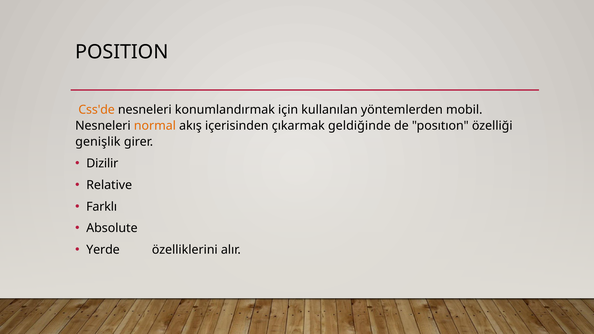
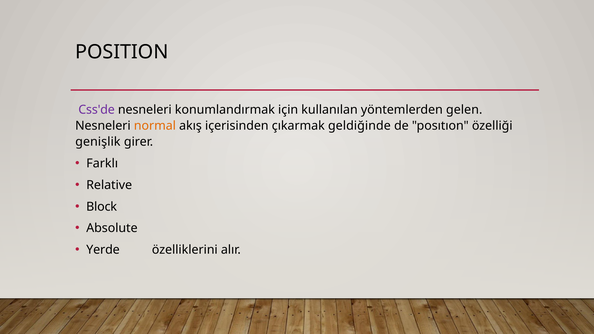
Css'de colour: orange -> purple (97, 110)
mobil: mobil -> gelen (464, 110)
Dizilir: Dizilir -> Farklı (102, 164)
Farklı: Farklı -> Block (102, 207)
